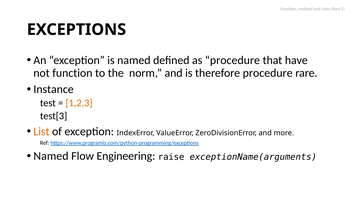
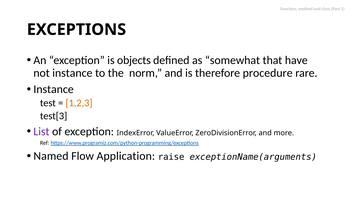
is named: named -> objects (134, 60)
as procedure: procedure -> somewhat (232, 60)
not function: function -> instance (72, 73)
List colour: orange -> purple (41, 131)
Engineering: Engineering -> Application (126, 156)
